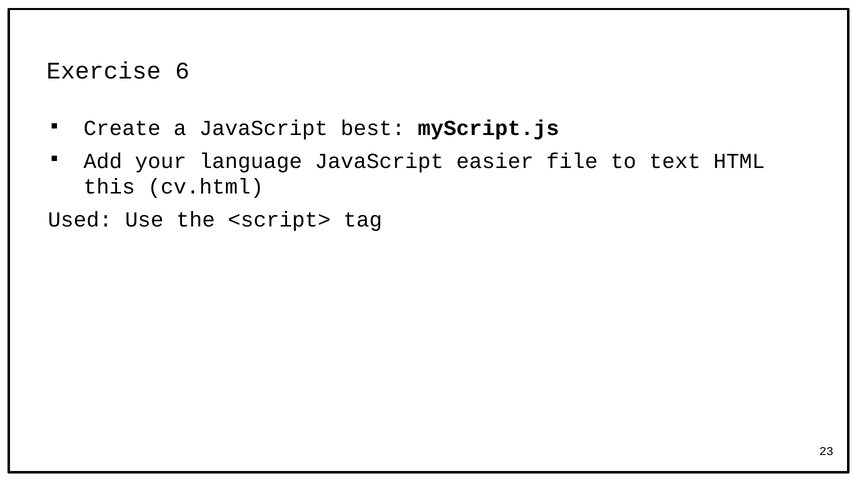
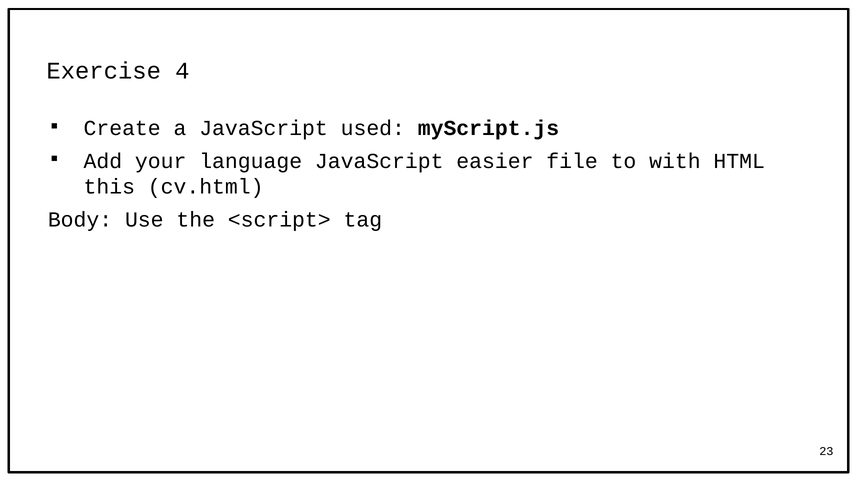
6: 6 -> 4 (182, 71)
best: best -> used (373, 128)
text: text -> with (675, 161)
Used: Used -> Body (80, 220)
